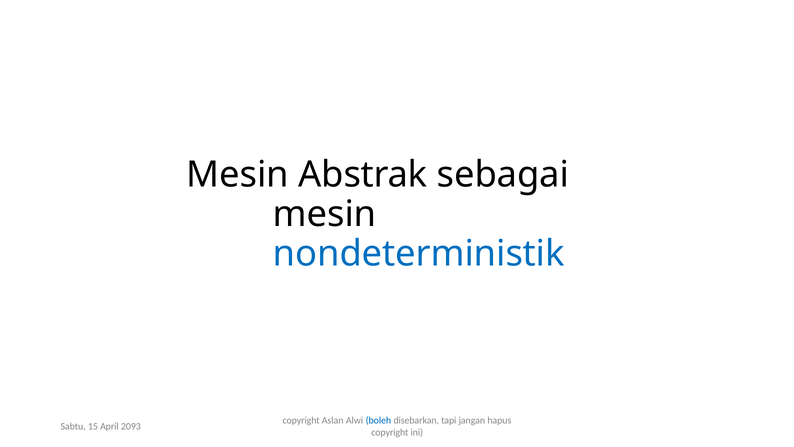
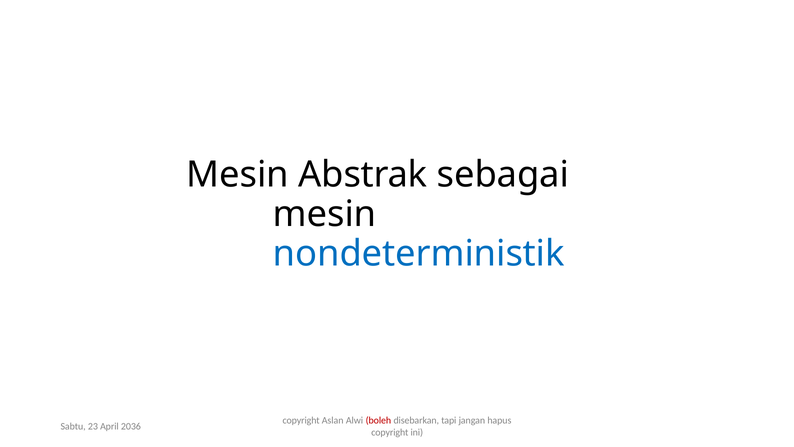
boleh colour: blue -> red (378, 420)
15: 15 -> 23 (93, 426)
2093: 2093 -> 2036 (131, 426)
